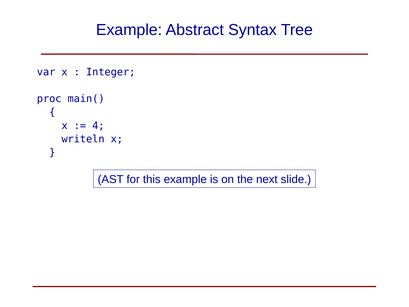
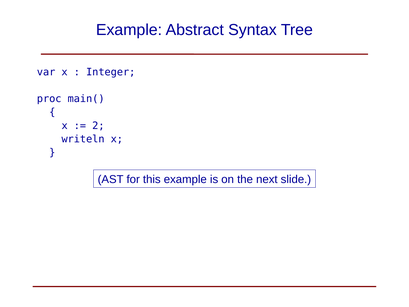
4: 4 -> 2 (98, 126)
